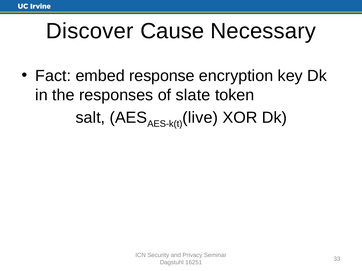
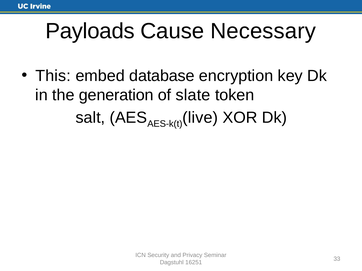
Discover: Discover -> Payloads (90, 31)
Fact: Fact -> This (53, 76)
response: response -> database (162, 76)
responses: responses -> generation (116, 95)
